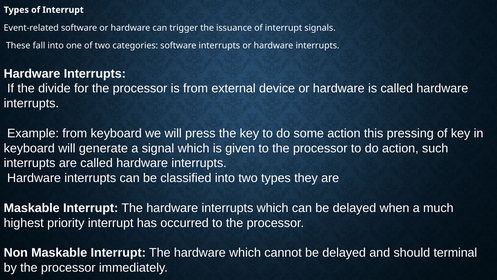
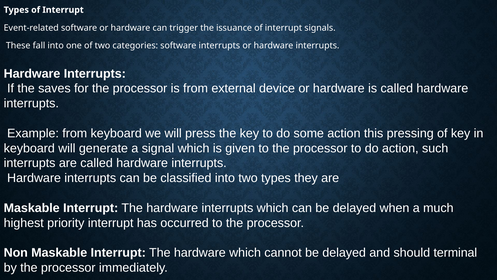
divide: divide -> saves (54, 88)
